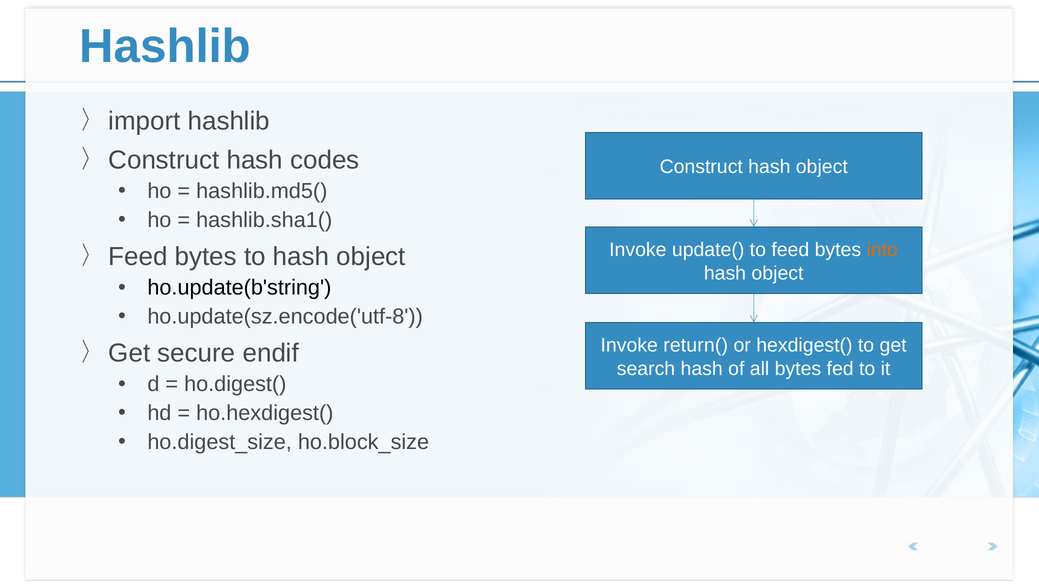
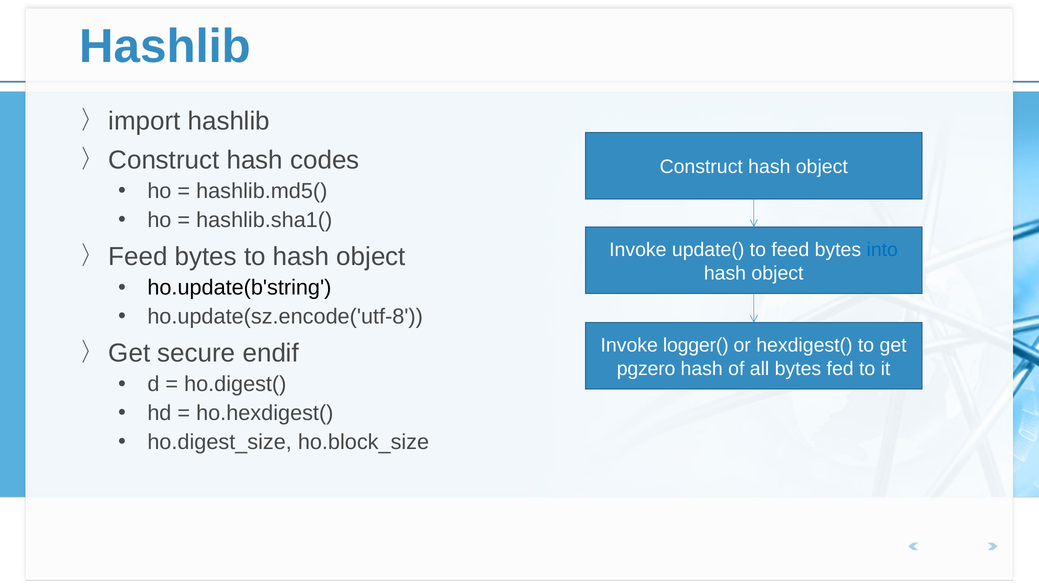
into colour: orange -> blue (882, 250)
return(: return( -> logger( (696, 345)
search: search -> pgzero (646, 369)
